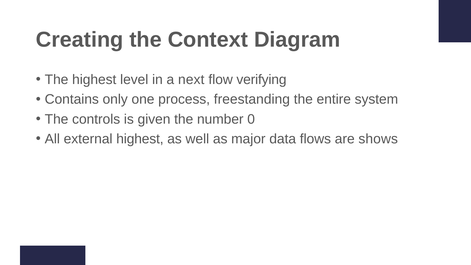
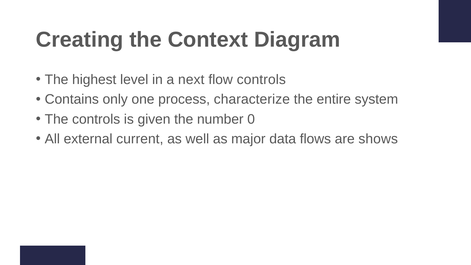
flow verifying: verifying -> controls (261, 80)
freestanding: freestanding -> characterize (252, 99)
external highest: highest -> current (140, 139)
